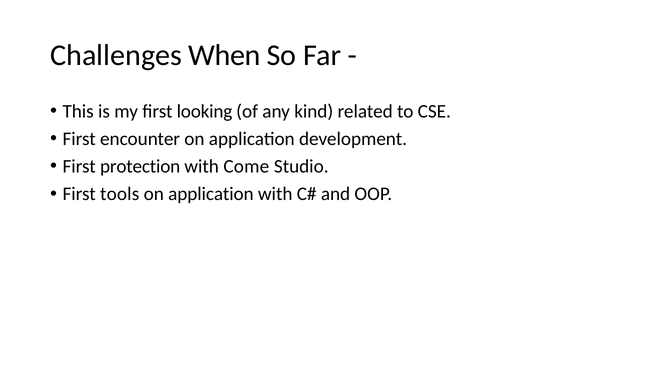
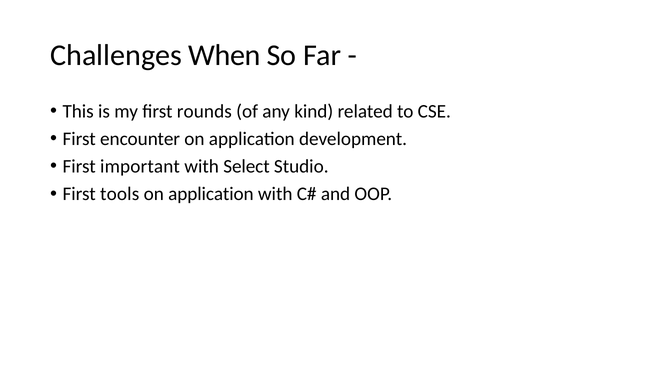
looking: looking -> rounds (204, 111)
protection: protection -> important (140, 166)
Come: Come -> Select (246, 166)
